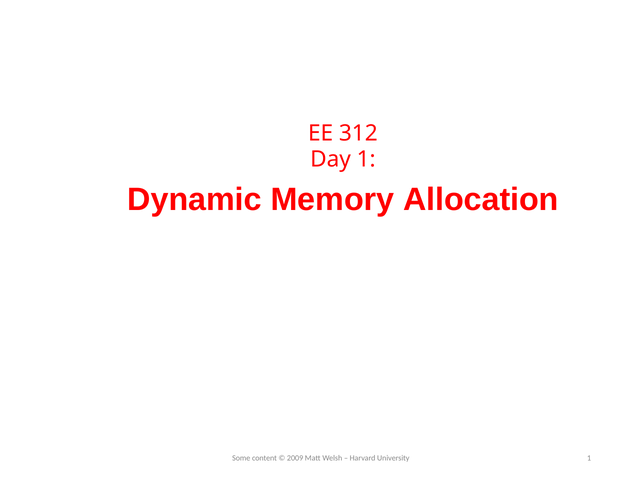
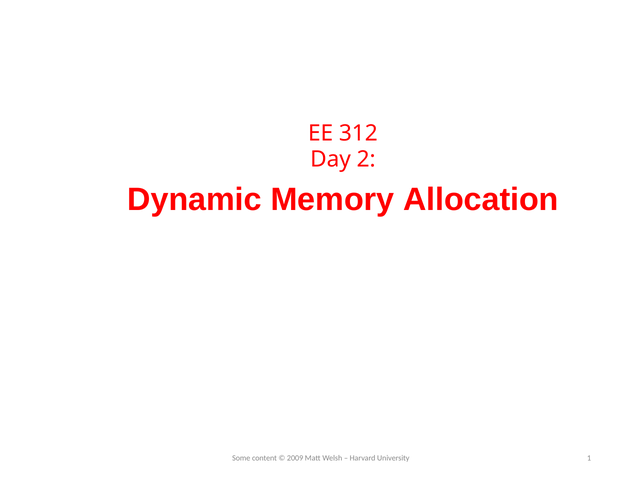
Day 1: 1 -> 2 (366, 159)
